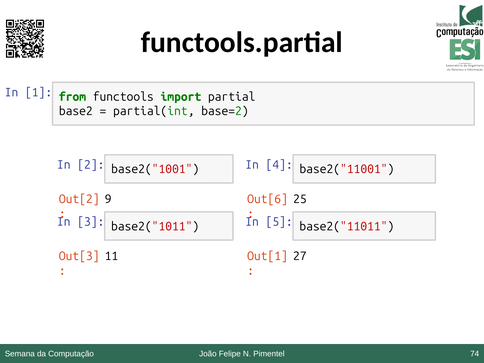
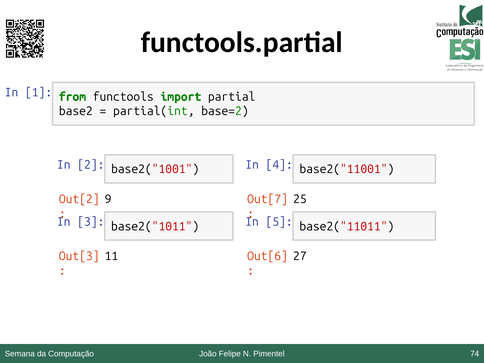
Out[6: Out[6 -> Out[7 (268, 199)
Out[1: Out[1 -> Out[6 (268, 256)
